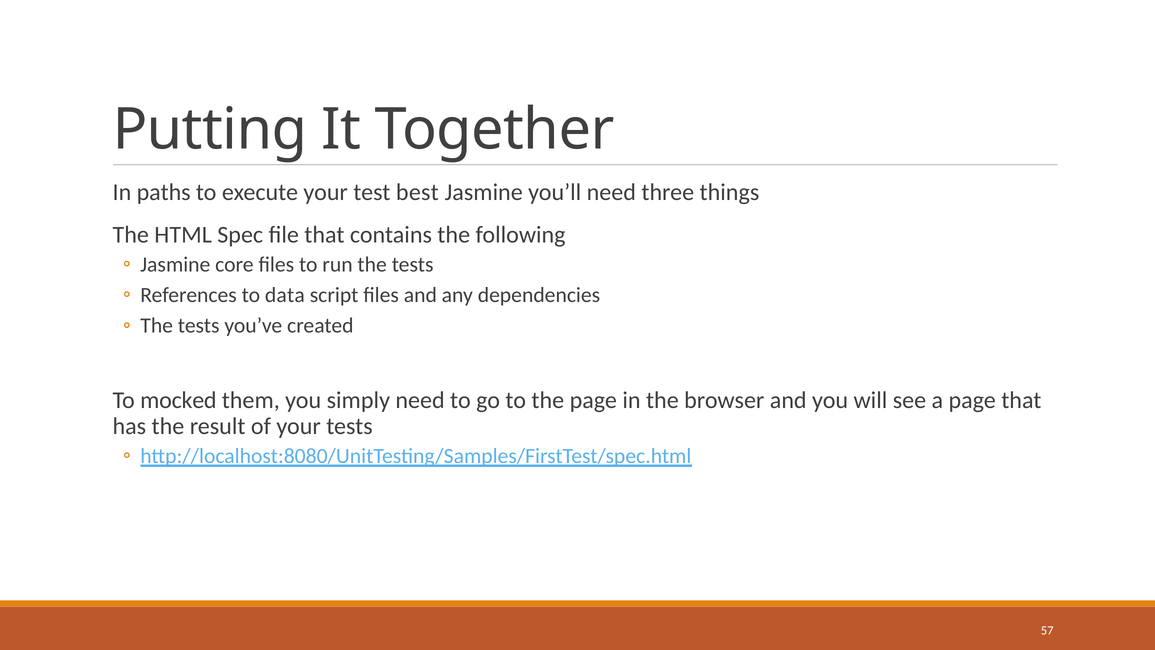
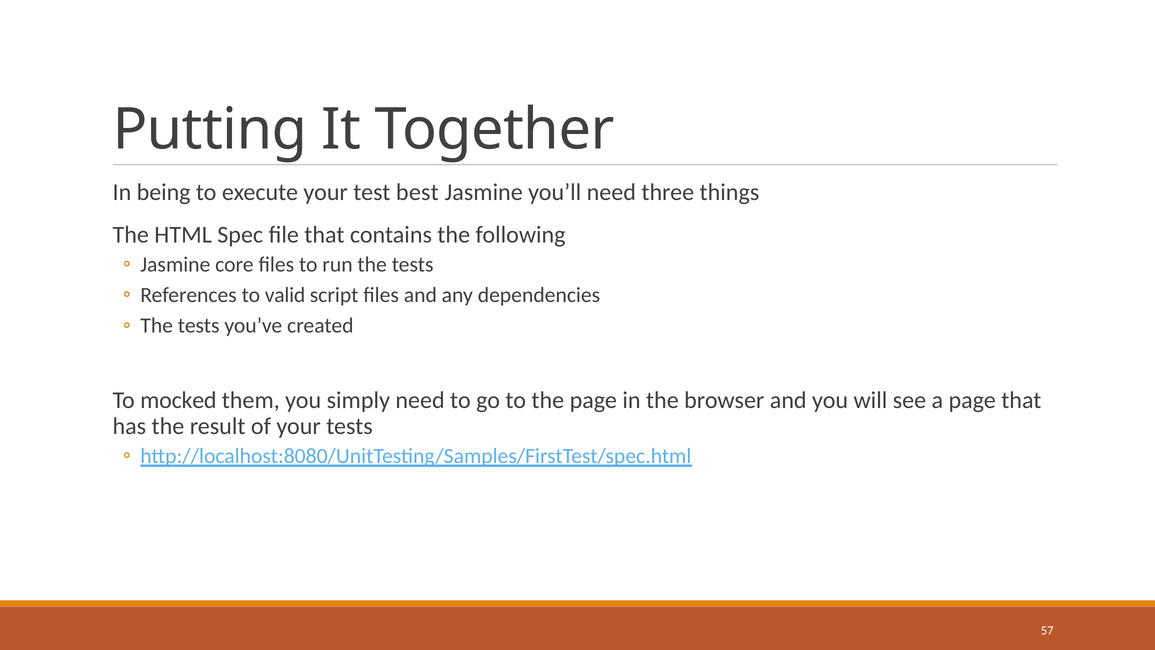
paths: paths -> being (164, 192)
data: data -> valid (285, 295)
